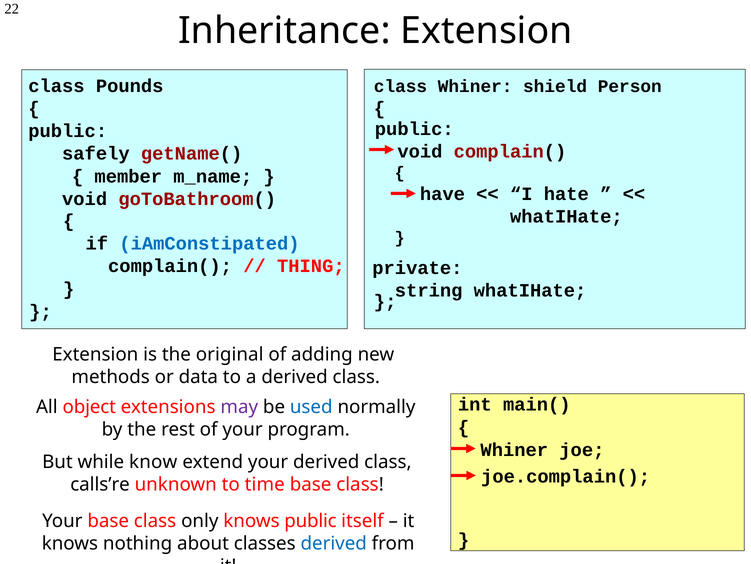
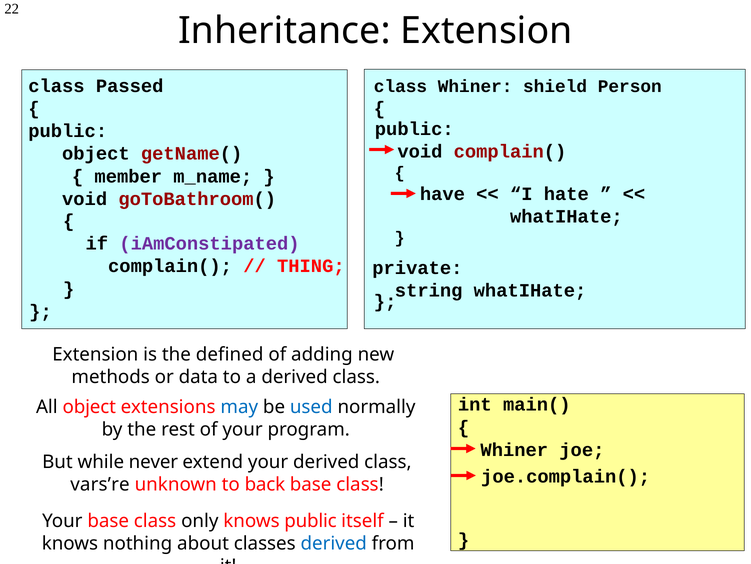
Pounds: Pounds -> Passed (130, 86)
safely: safely -> object (96, 154)
iAmConstipated colour: blue -> purple (209, 243)
original: original -> defined (230, 354)
may colour: purple -> blue (239, 406)
know: know -> never (153, 461)
calls’re: calls’re -> vars’re (100, 484)
time: time -> back (265, 484)
